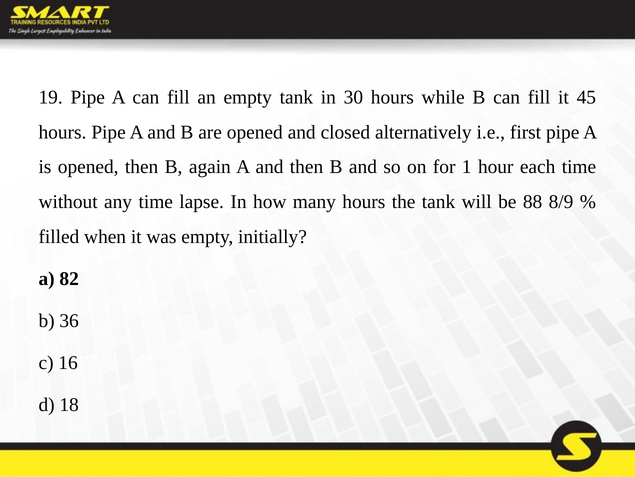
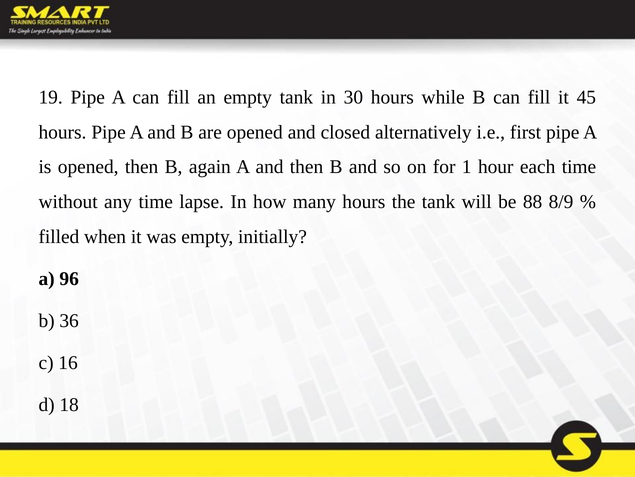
82: 82 -> 96 (69, 279)
